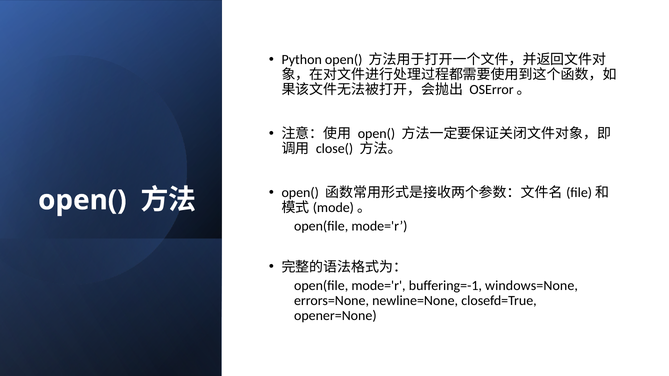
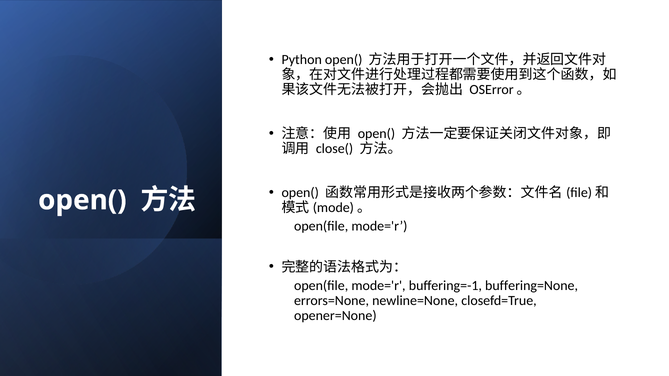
windows=None: windows=None -> buffering=None (532, 286)
